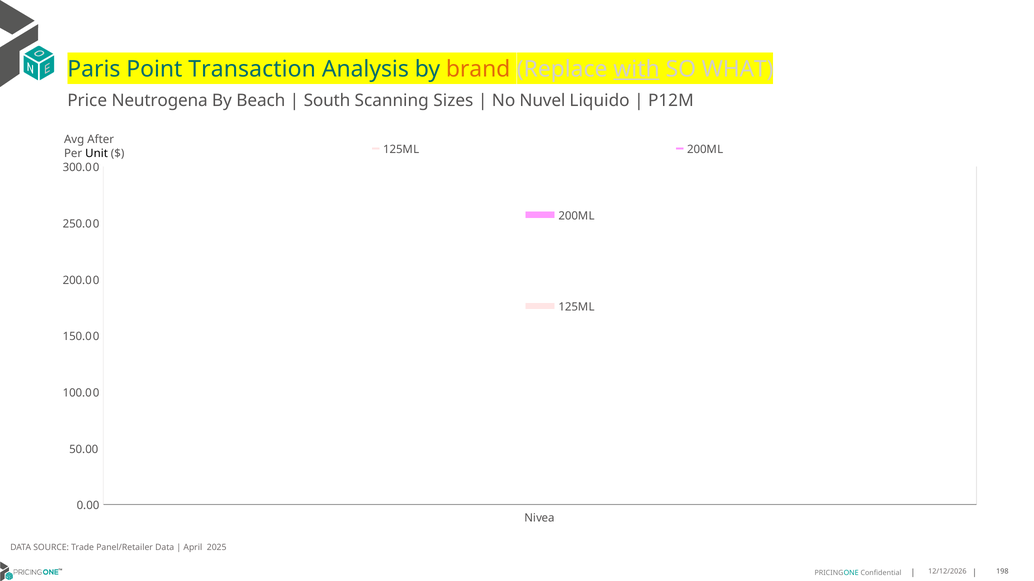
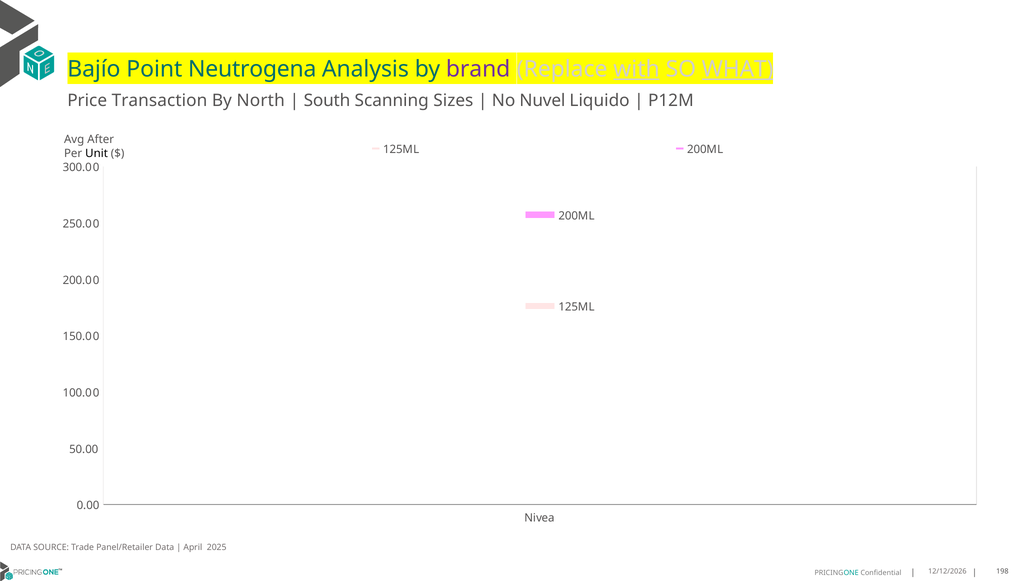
Paris: Paris -> Bajío (94, 69)
Transaction: Transaction -> Neutrogena (252, 69)
brand colour: orange -> purple (478, 69)
WHAT underline: none -> present (738, 69)
Neutrogena: Neutrogena -> Transaction (160, 101)
Beach: Beach -> North (261, 101)
